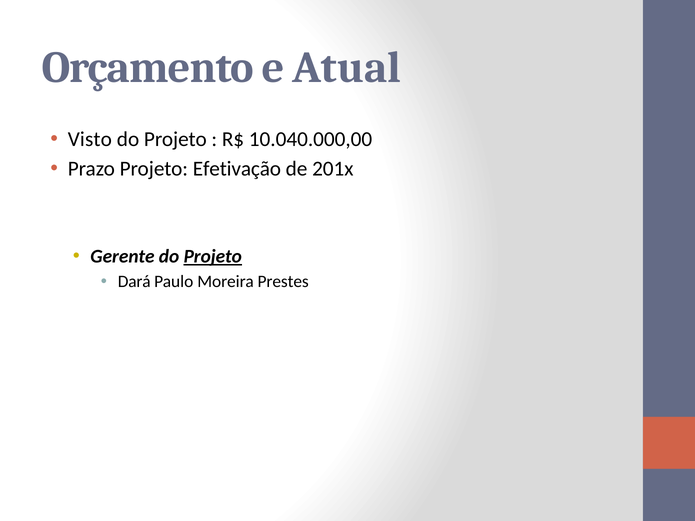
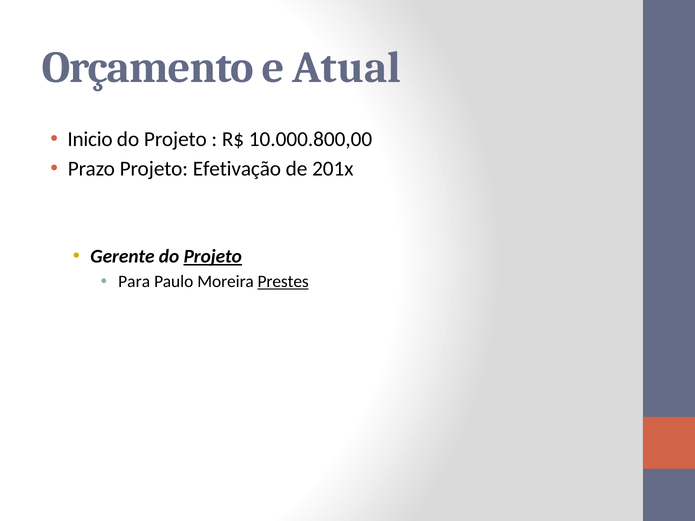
Visto: Visto -> Inicio (90, 139)
10.040.000,00: 10.040.000,00 -> 10.000.800,00 (311, 139)
Dará: Dará -> Para (134, 282)
Prestes underline: none -> present (283, 282)
